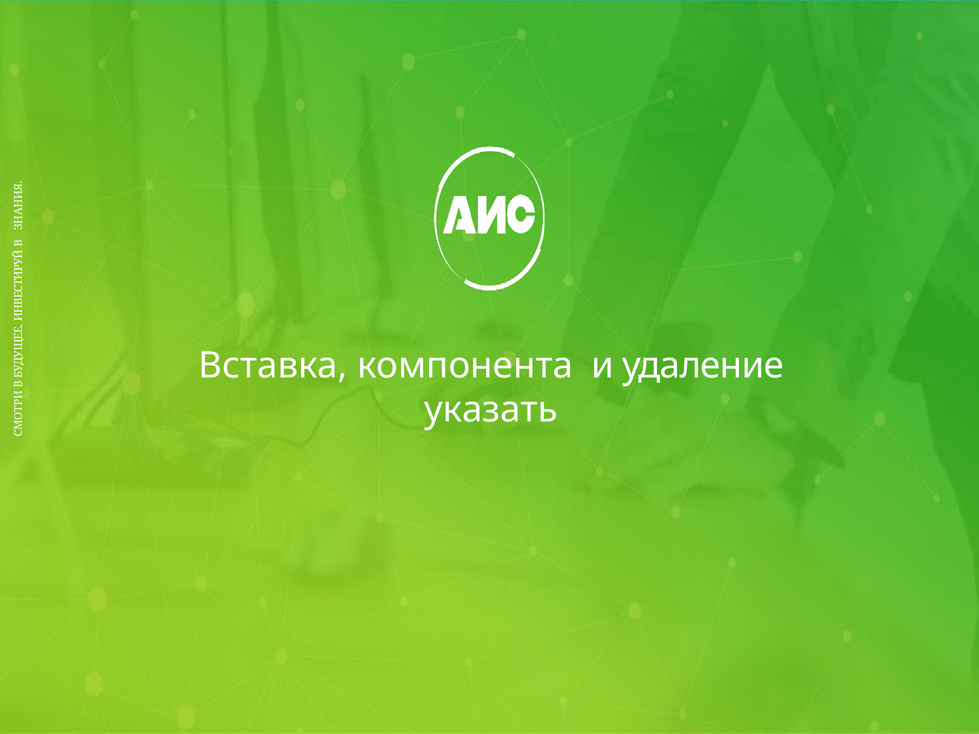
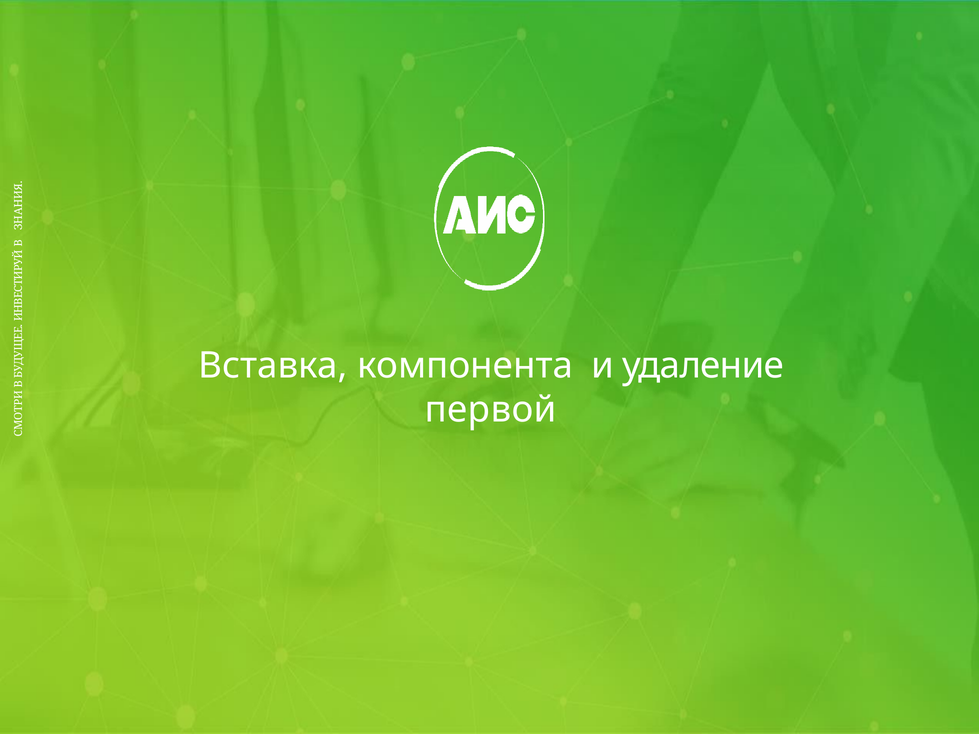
указать: указать -> первой (491, 410)
